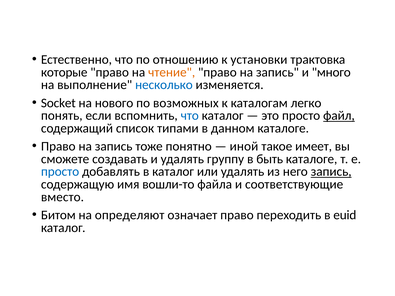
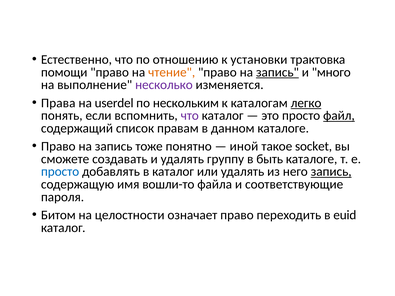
которые: которые -> помощи (64, 72)
запись underline: none -> present (277, 72)
несколько colour: blue -> purple (164, 85)
Socket: Socket -> Права (58, 103)
нового: нового -> userdel (114, 103)
возможных: возможных -> нескольким (186, 103)
легко underline: none -> present (306, 103)
что colour: blue -> purple (190, 116)
типами: типами -> правам (178, 128)
имеет: имеет -> socket (314, 147)
вместо: вместо -> пароля (63, 197)
определяют: определяют -> целостности (130, 215)
